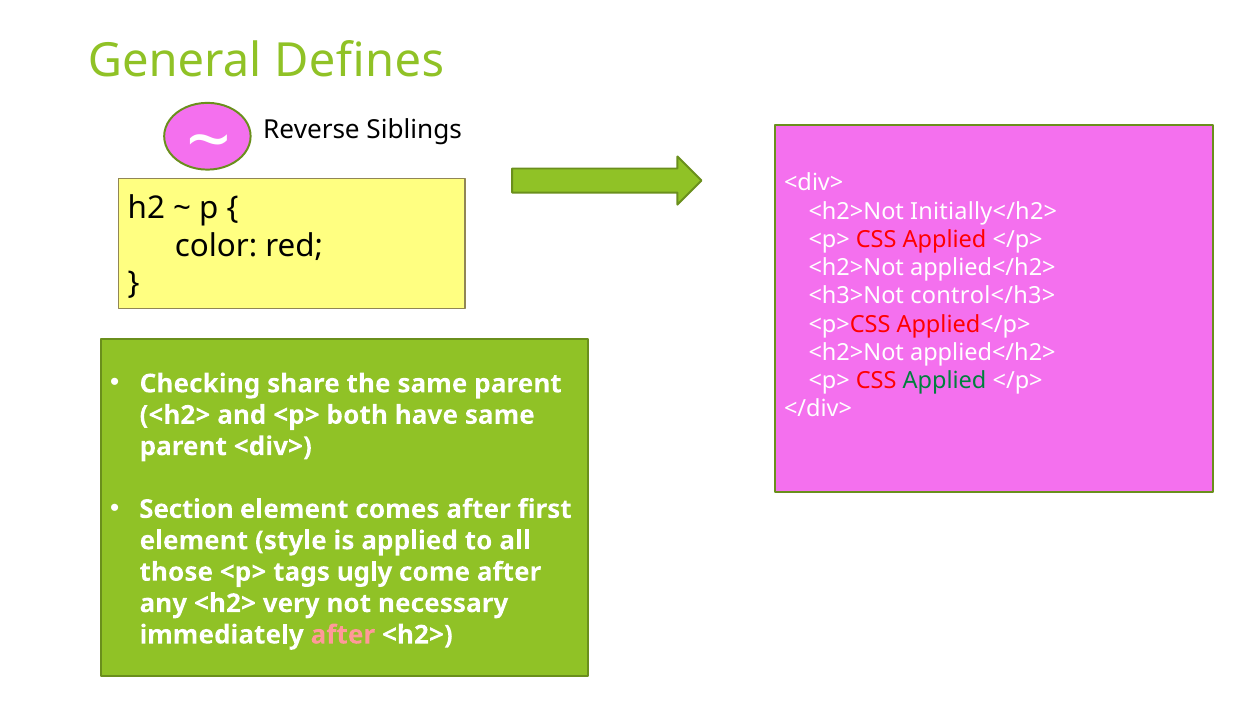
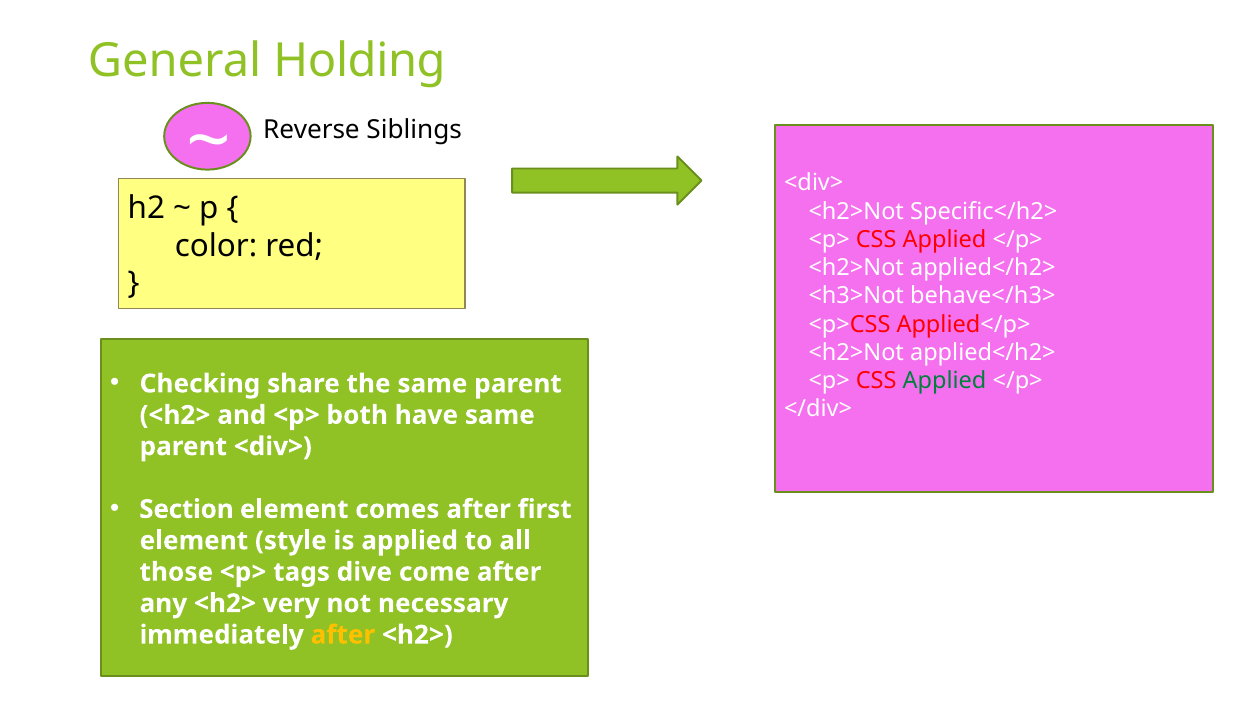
Defines: Defines -> Holding (360, 61)
Initially</h2>: Initially</h2> -> Specific</h2> (984, 211)
control</h3>: control</h3> -> behave</h3> (983, 296)
ugly: ugly -> dive (364, 572)
after colour: pink -> yellow (343, 635)
